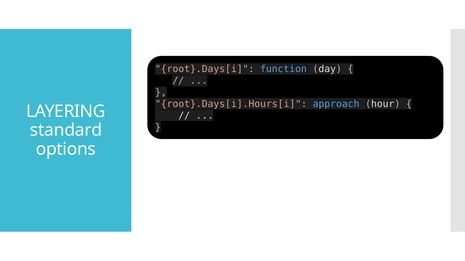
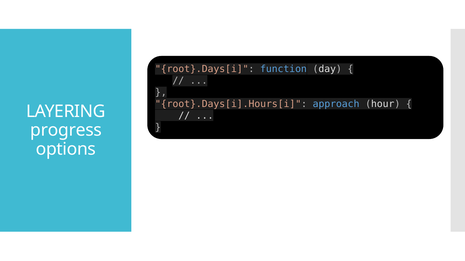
standard: standard -> progress (66, 130)
